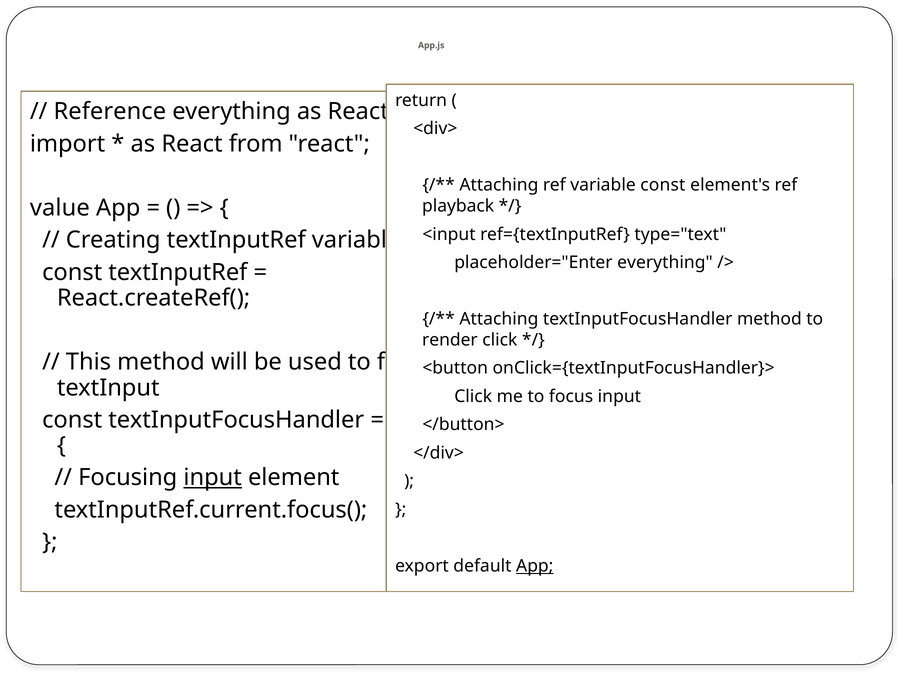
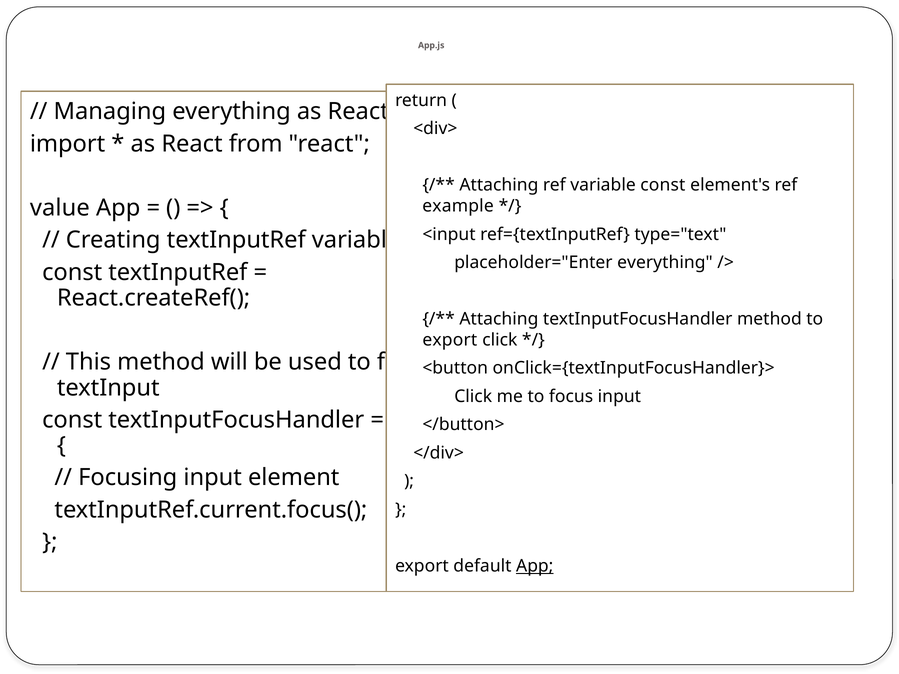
Reference: Reference -> Managing (110, 112)
playback: playback -> example (458, 206)
render: render -> export (450, 340)
input underline: present -> none (213, 478)
